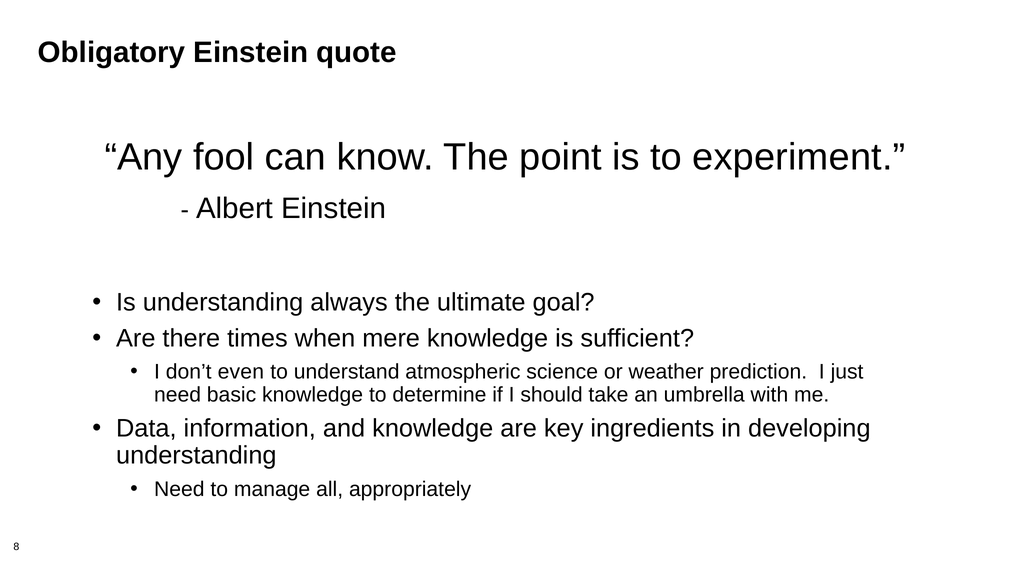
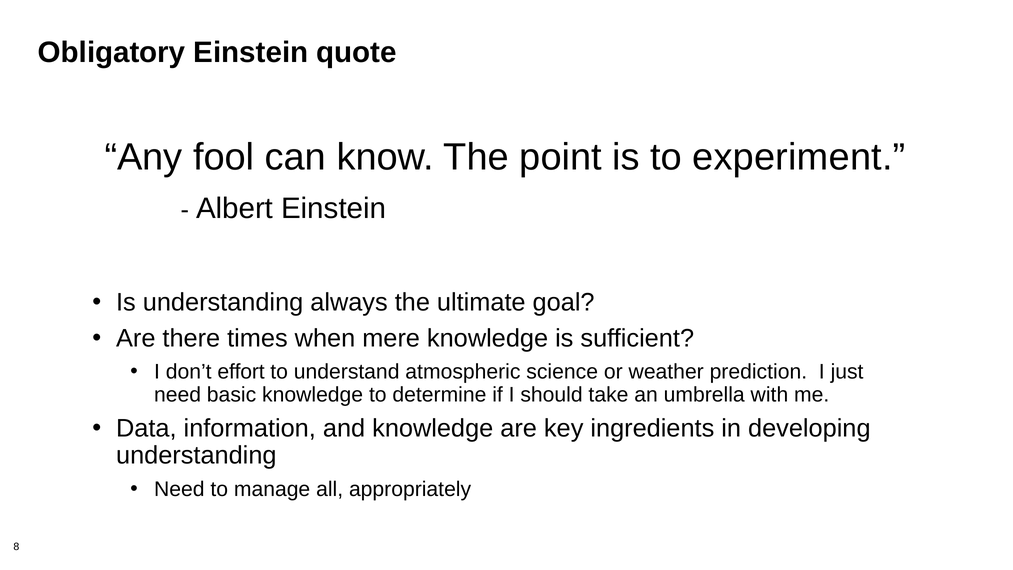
even: even -> effort (241, 372)
